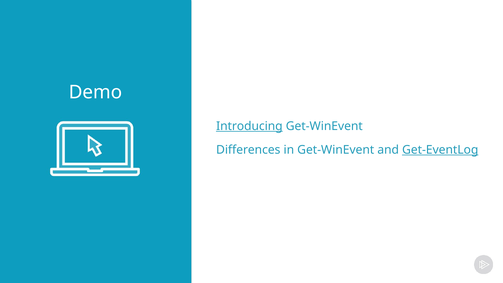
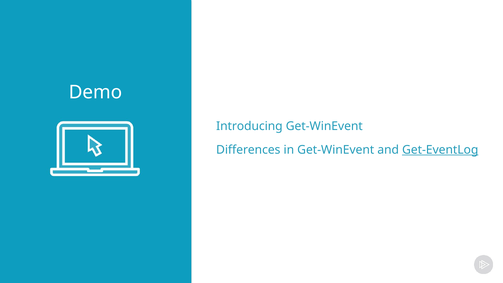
Introducing underline: present -> none (249, 126)
